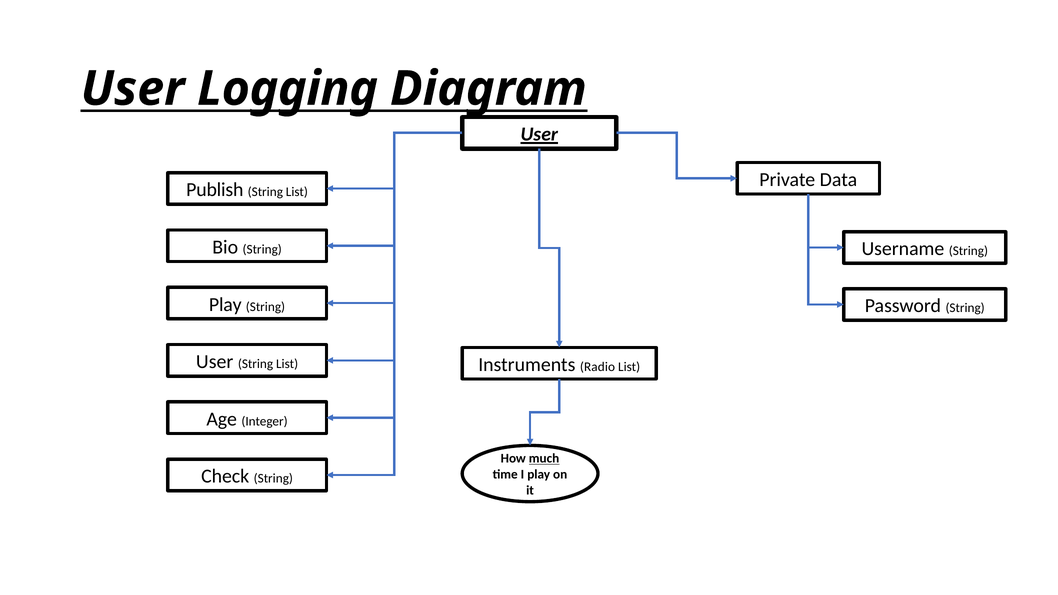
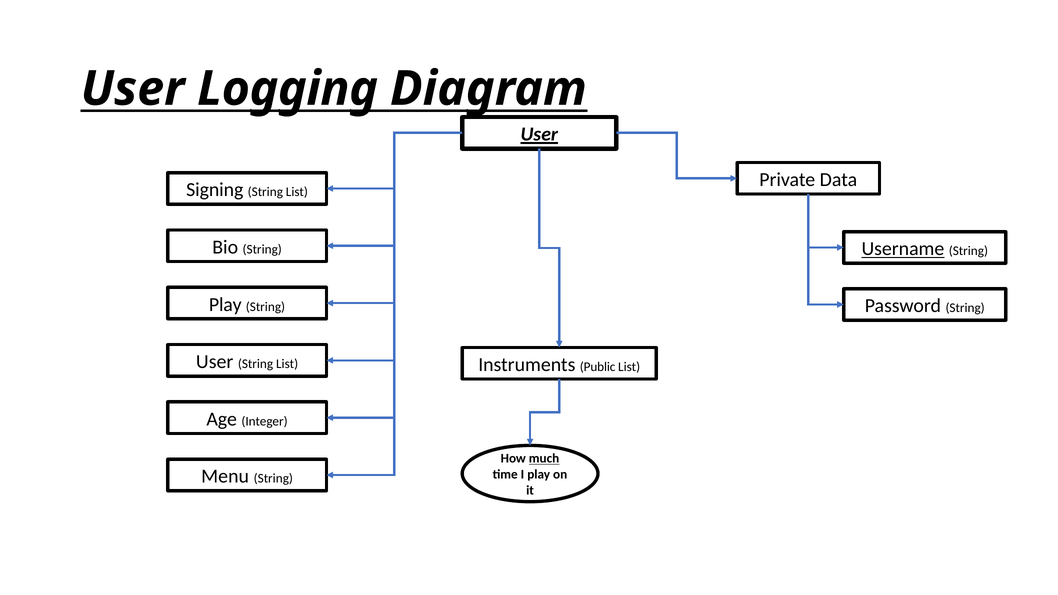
Publish: Publish -> Signing (215, 190)
Username underline: none -> present (903, 249)
Radio: Radio -> Public (598, 367)
Check: Check -> Menu (225, 476)
